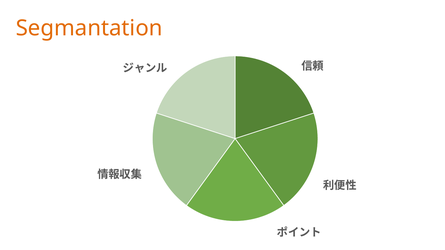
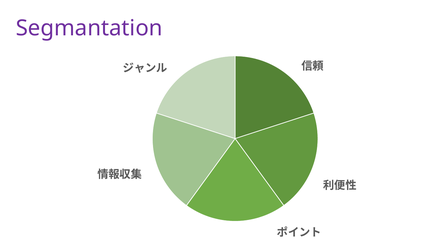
Segmantation colour: orange -> purple (89, 28)
